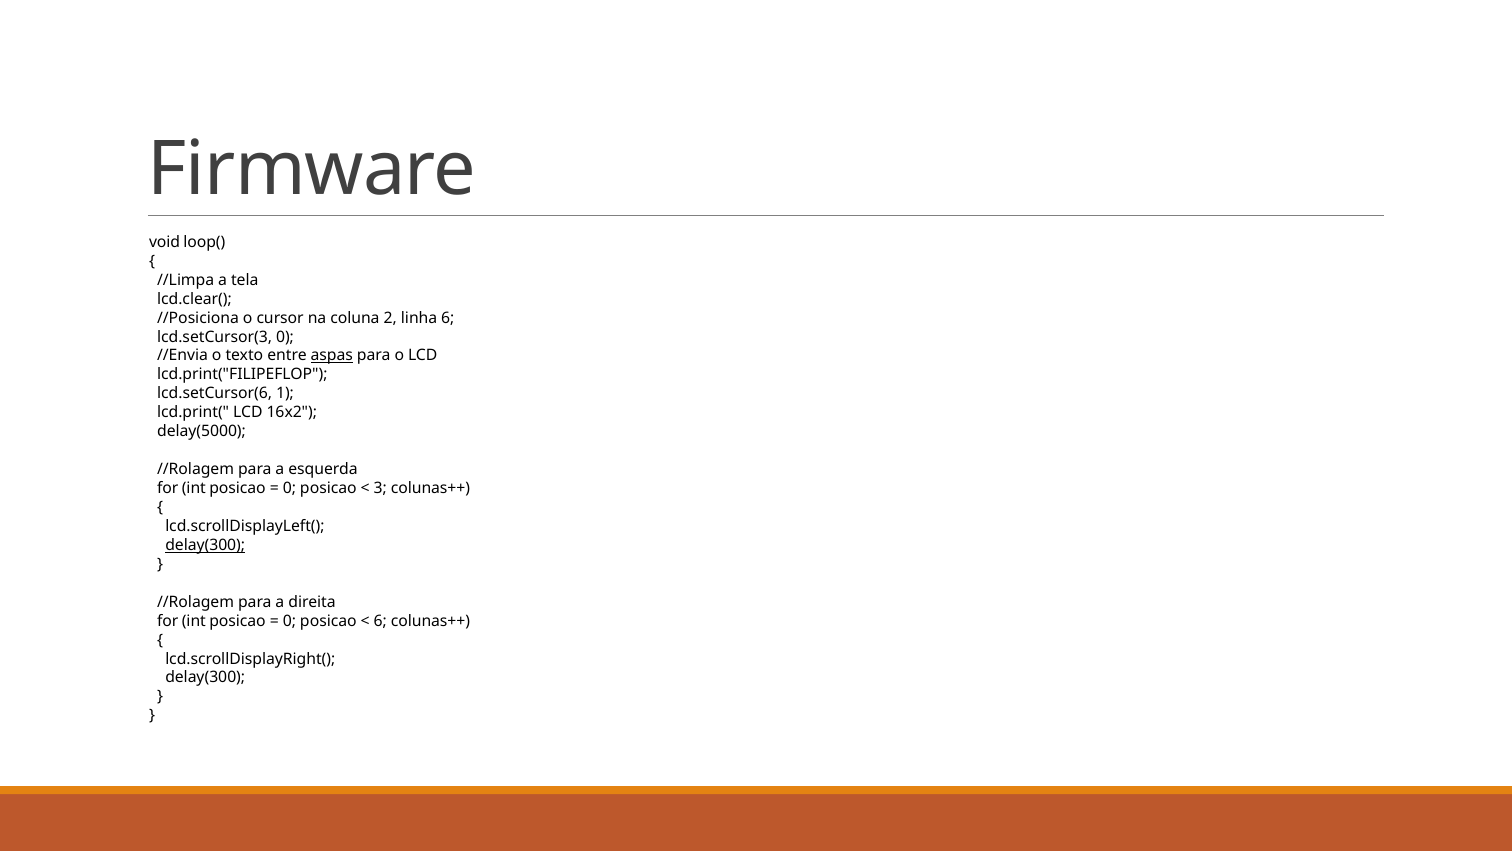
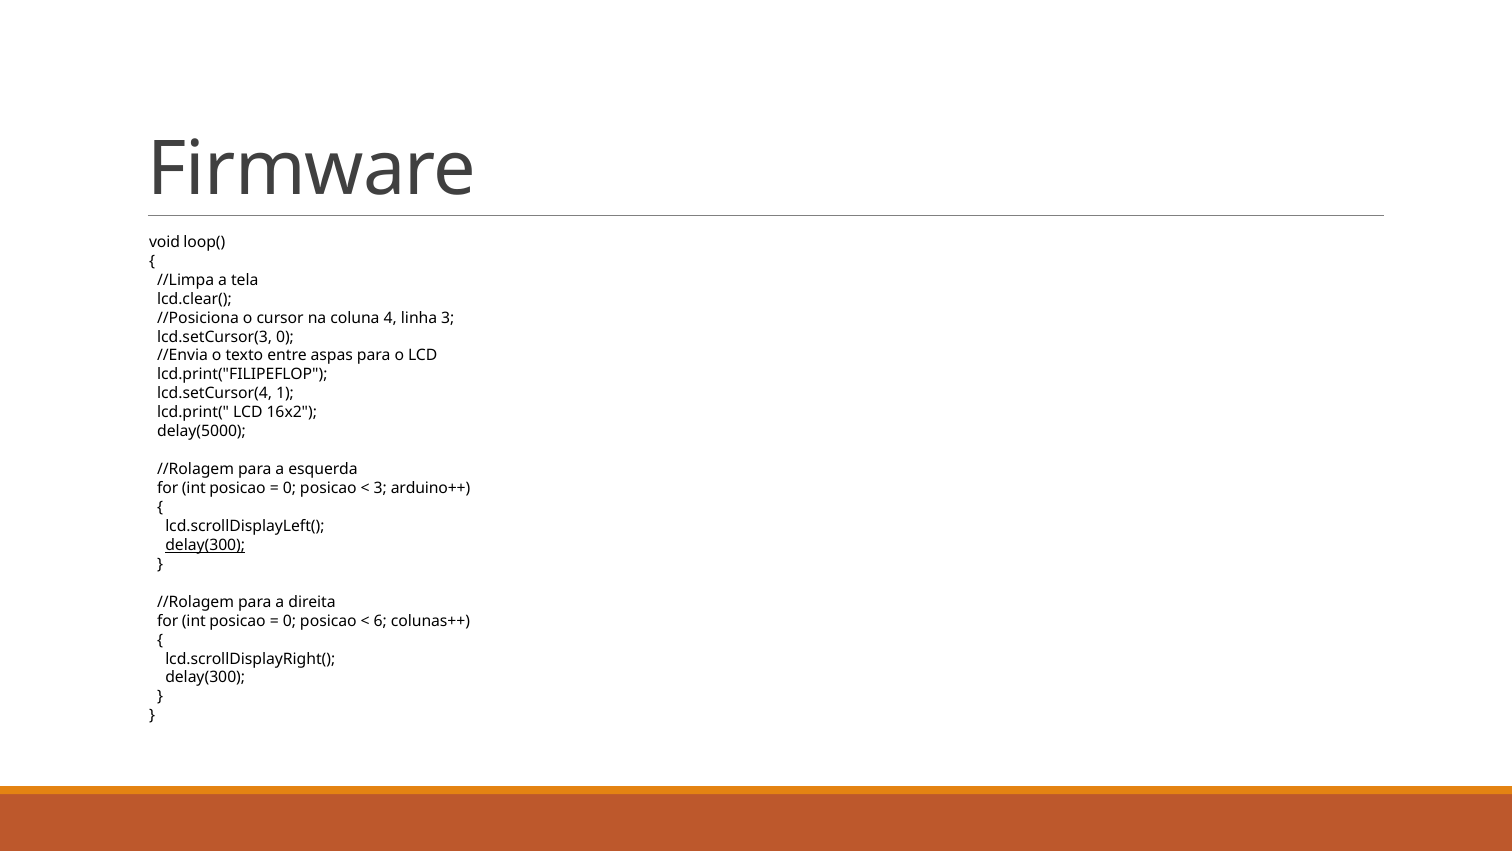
2: 2 -> 4 (390, 318)
linha 6: 6 -> 3 (448, 318)
aspas underline: present -> none (332, 356)
lcd.setCursor(6: lcd.setCursor(6 -> lcd.setCursor(4 (215, 393)
3 colunas++: colunas++ -> arduino++ (431, 488)
